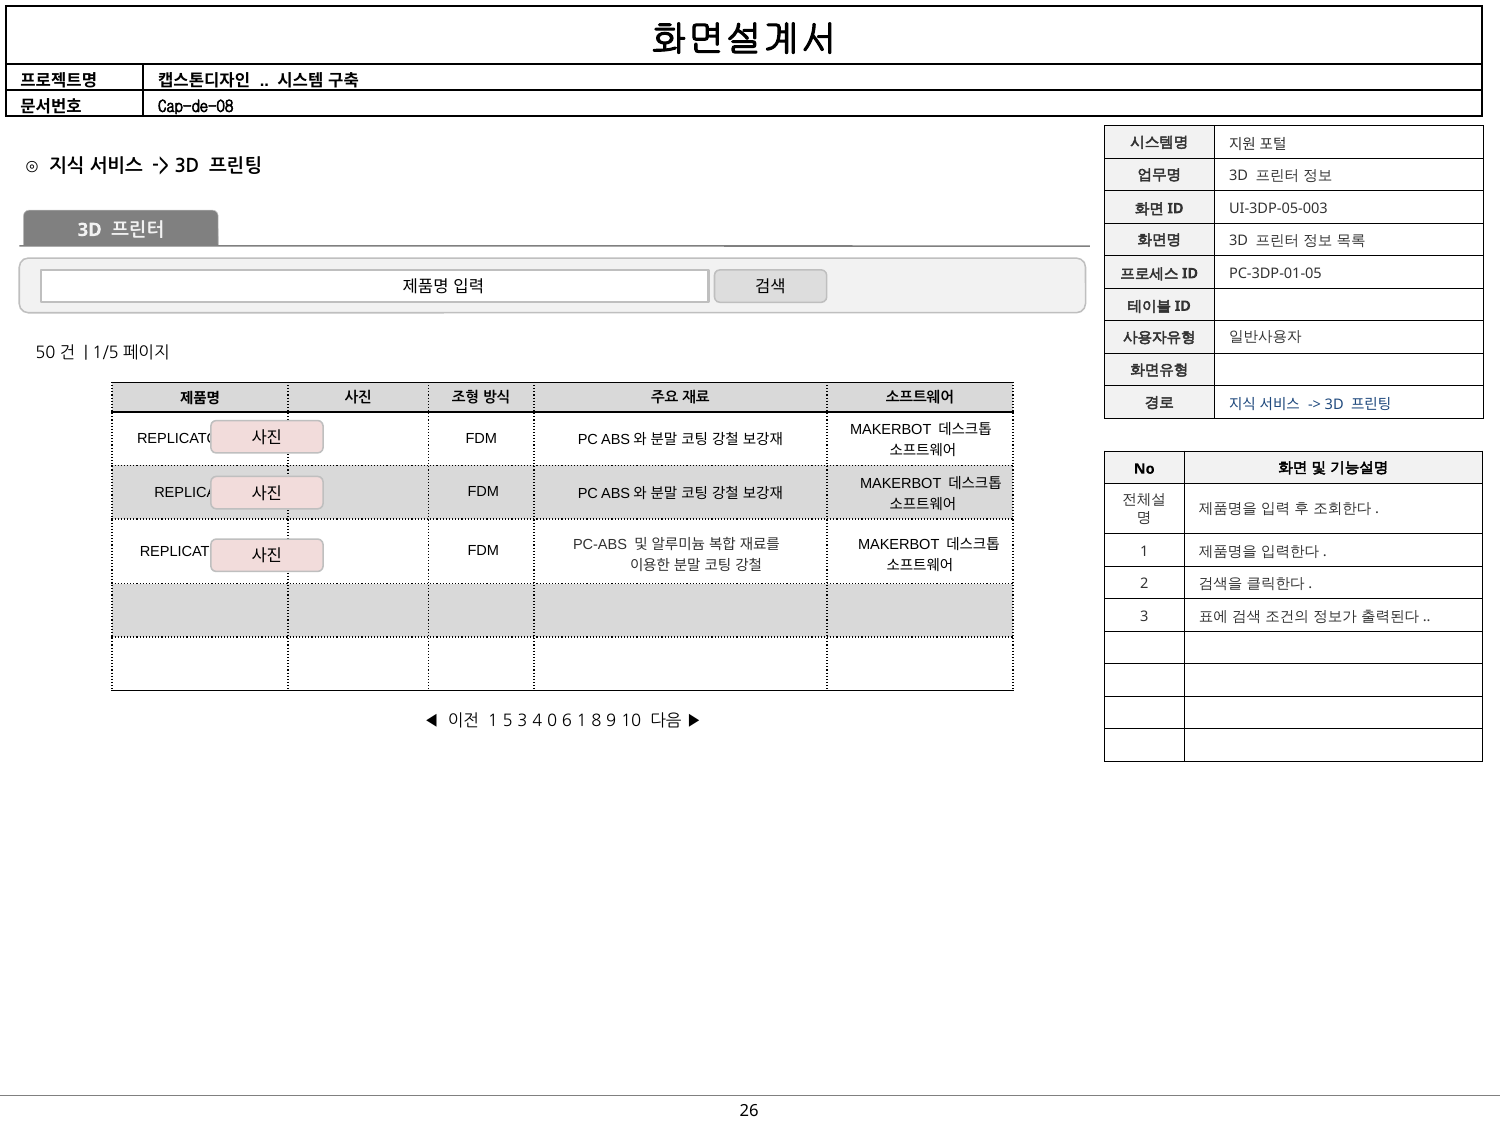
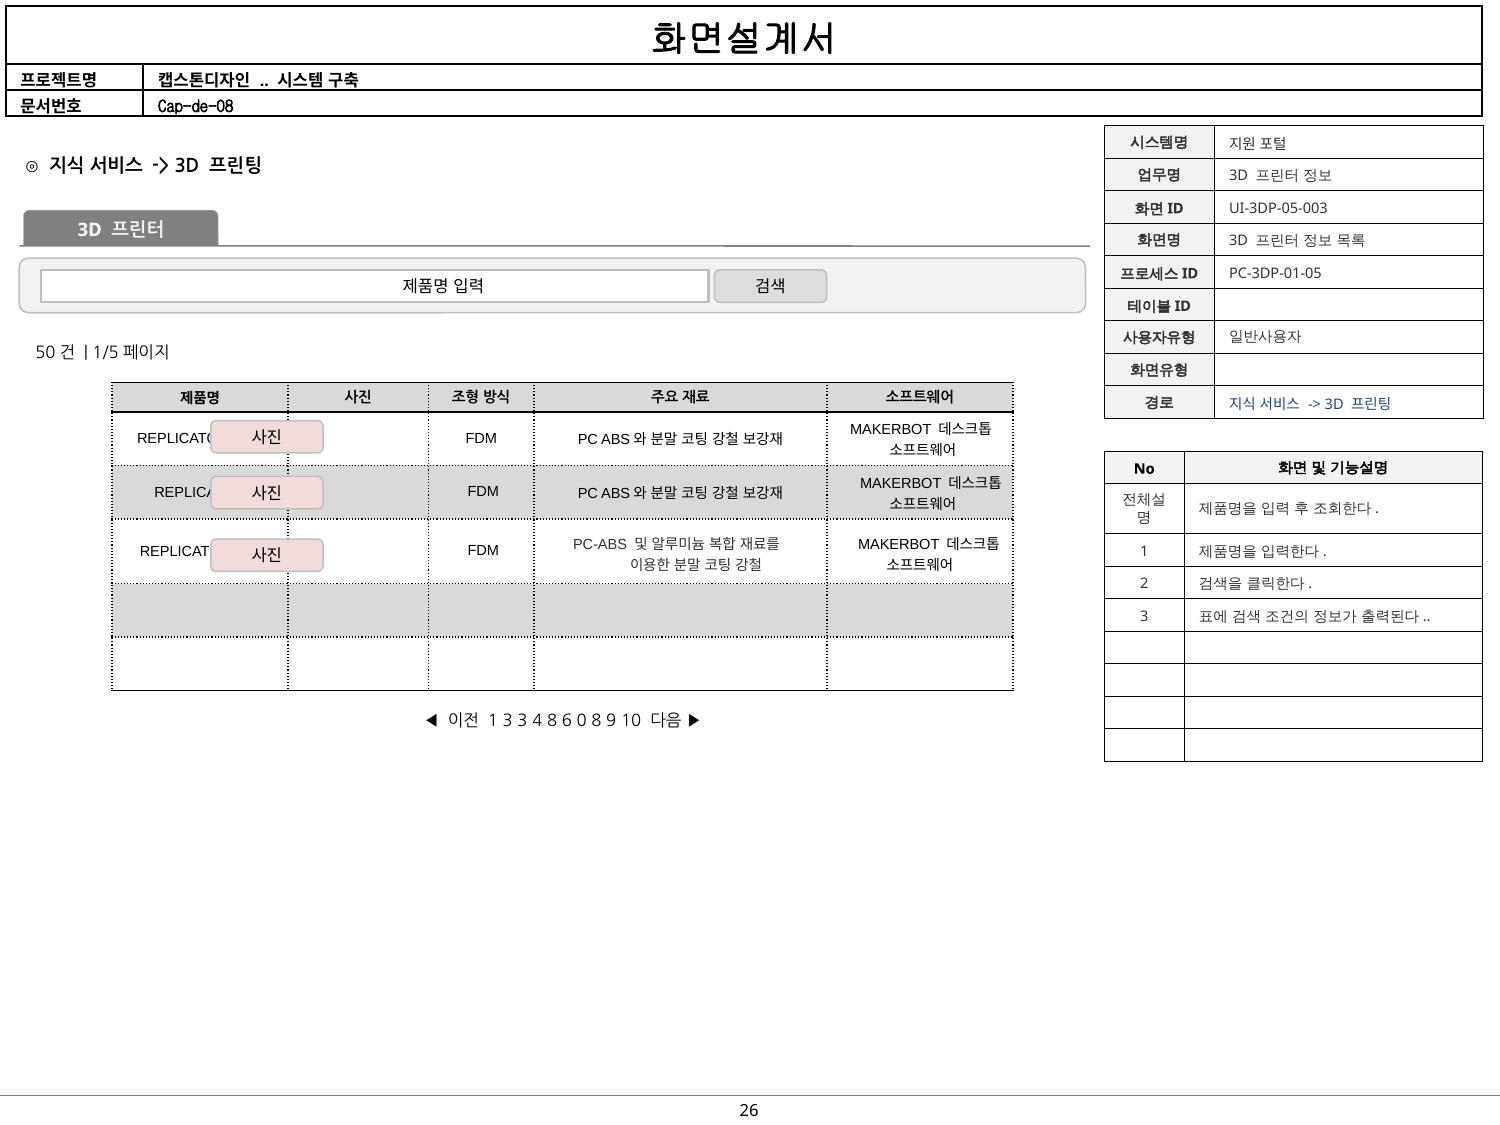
1 5: 5 -> 3 (508, 721)
4 0: 0 -> 8 (552, 721)
6 1: 1 -> 0 (582, 721)
